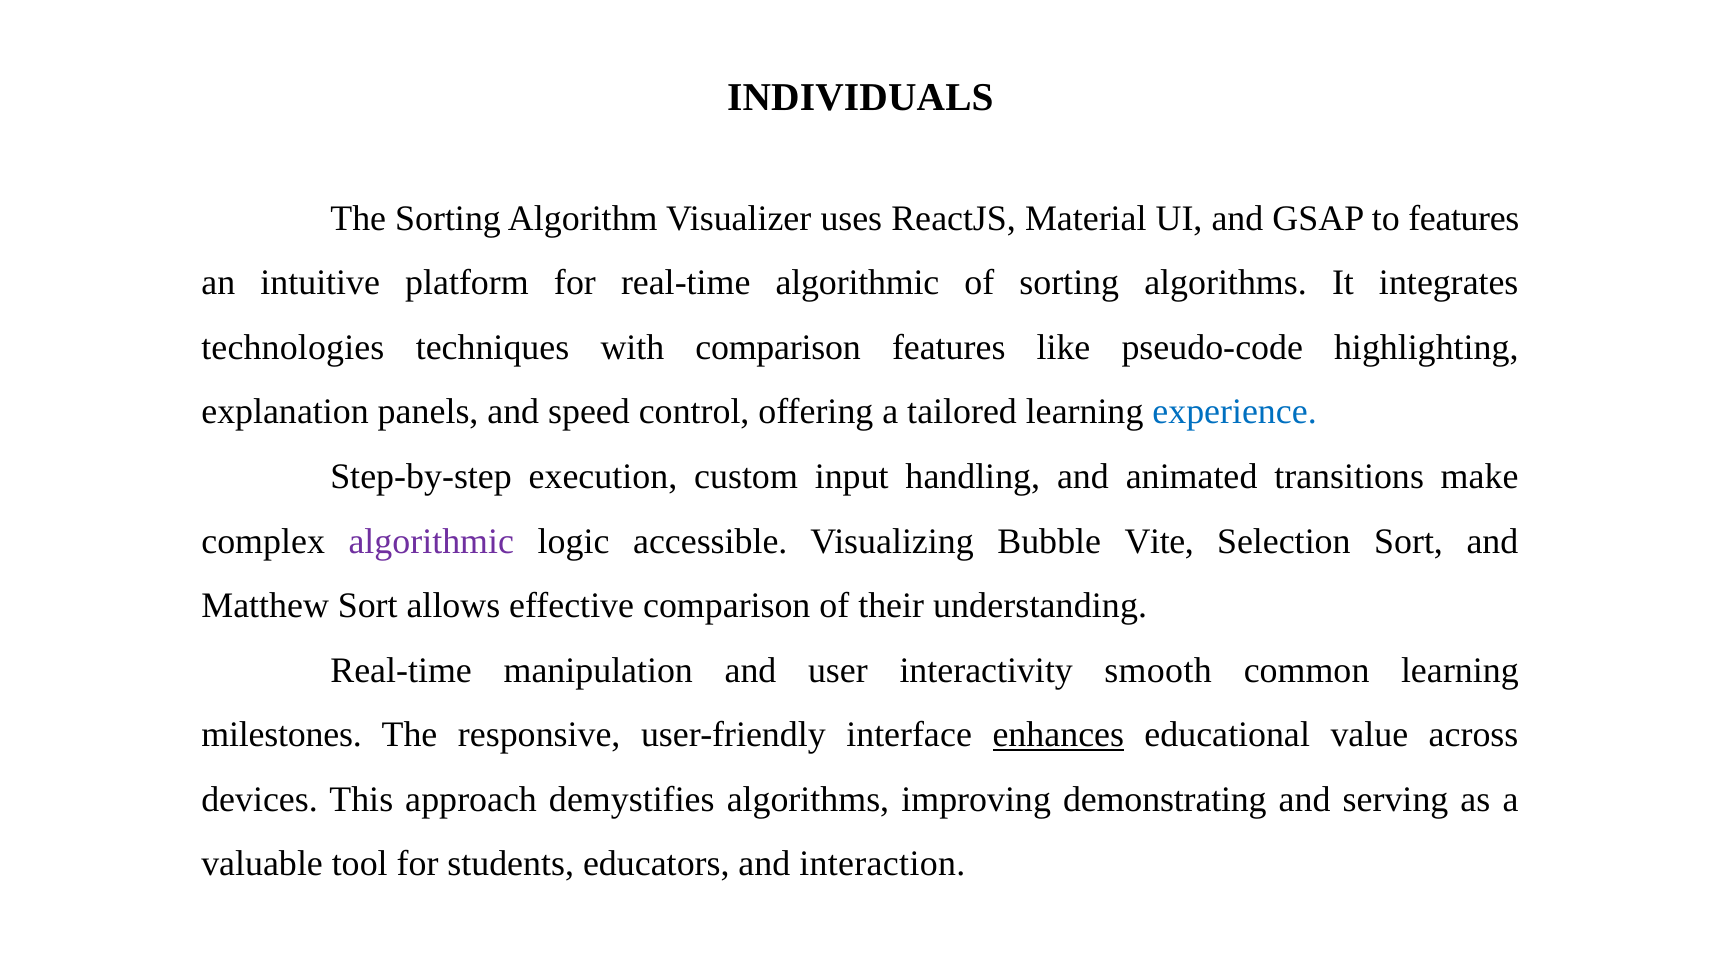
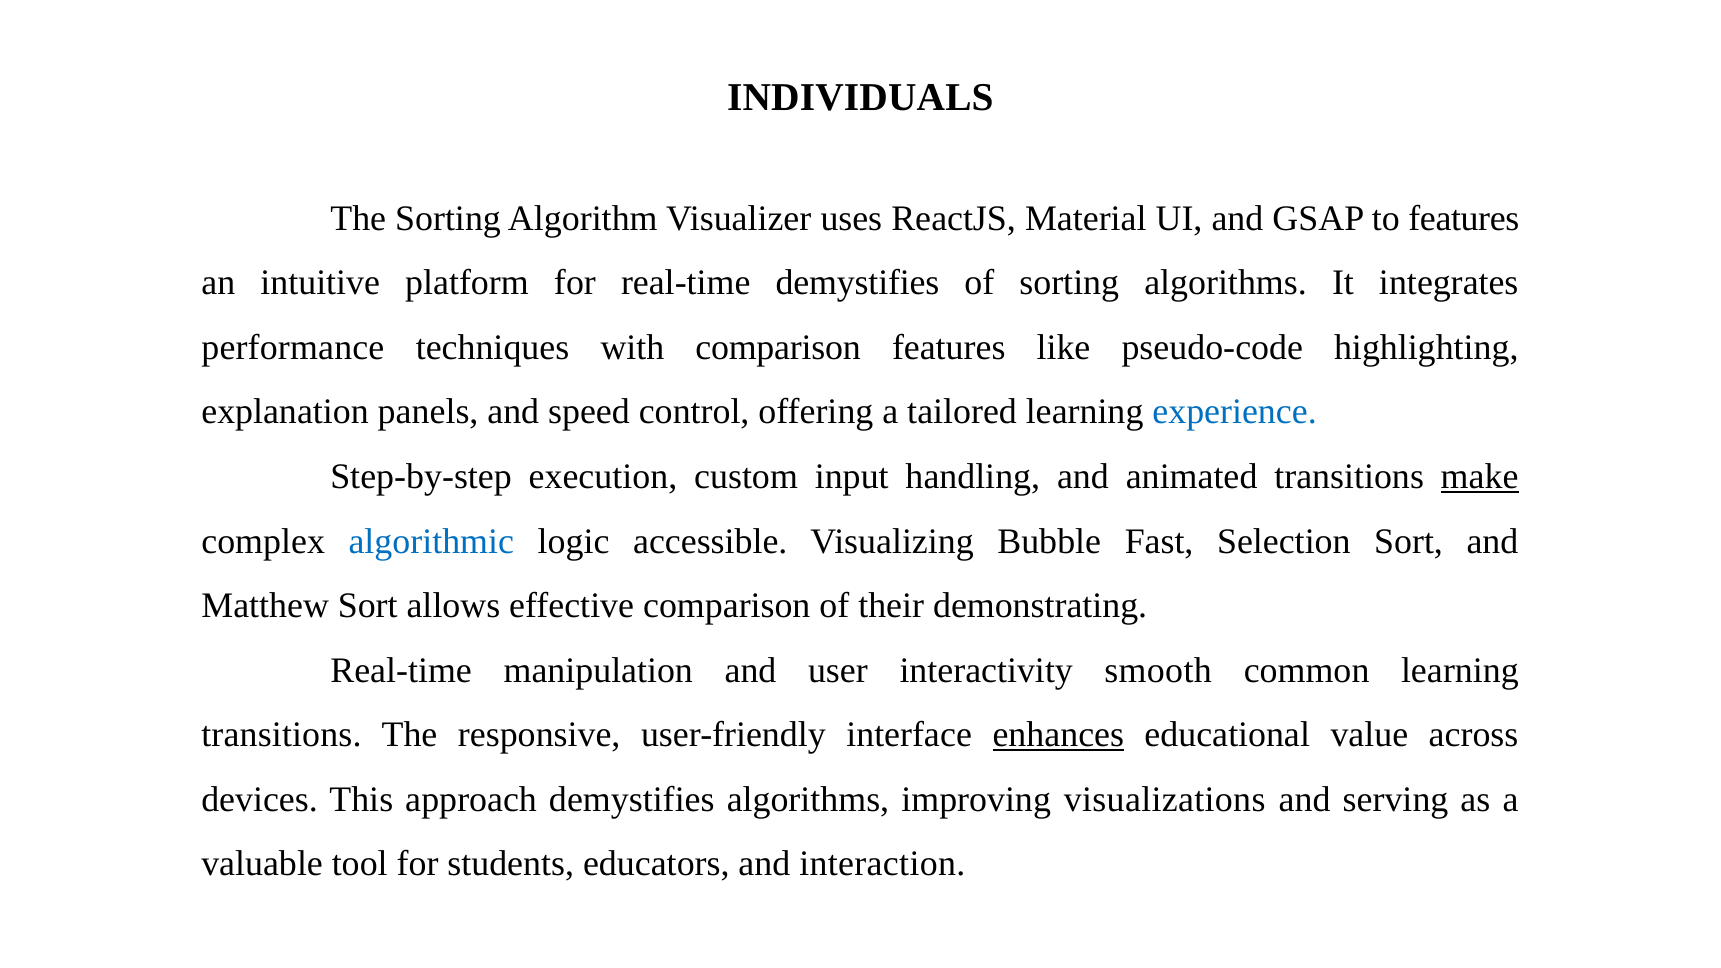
real-time algorithmic: algorithmic -> demystifies (857, 283)
technologies: technologies -> performance (293, 348)
make underline: none -> present (1480, 477)
algorithmic colour: purple -> blue (431, 541)
Vite: Vite -> Fast (1159, 541)
understanding: understanding -> demonstrating (1040, 606)
milestones: milestones -> transitions (281, 735)
demonstrating: demonstrating -> visualizations (1165, 799)
